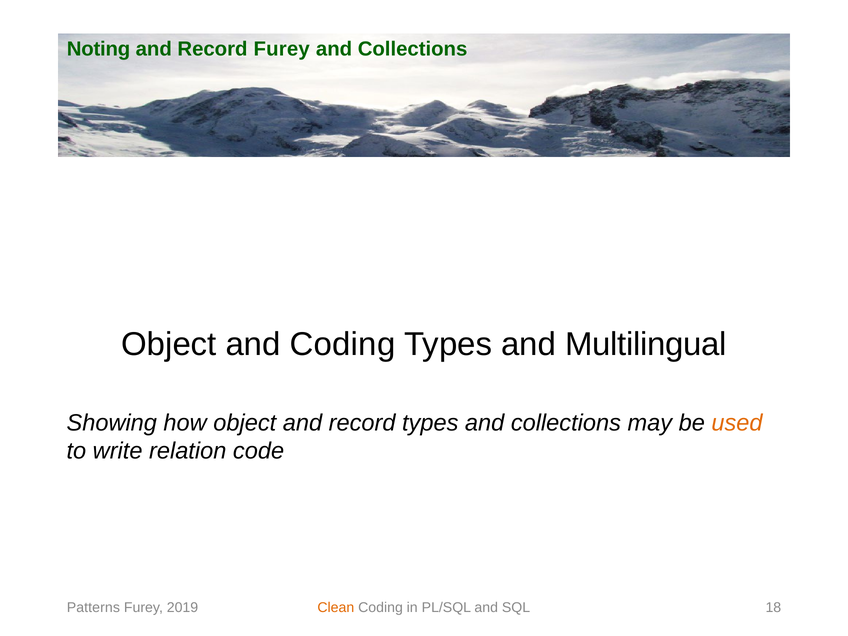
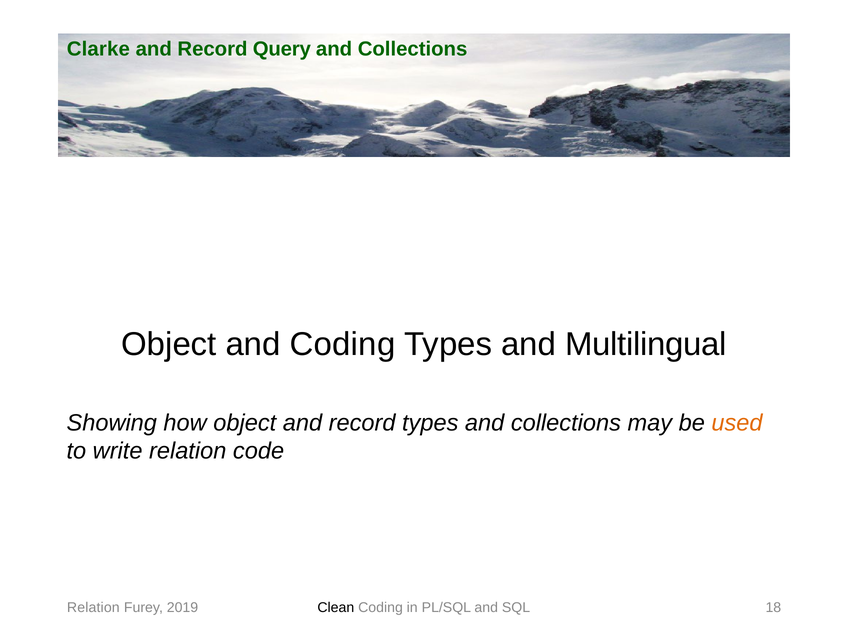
Noting: Noting -> Clarke (98, 49)
Record Furey: Furey -> Query (282, 49)
Patterns: Patterns -> Relation (93, 607)
Clean colour: orange -> black (336, 607)
